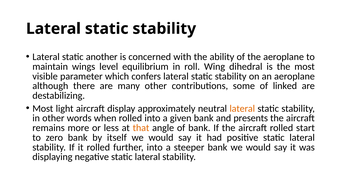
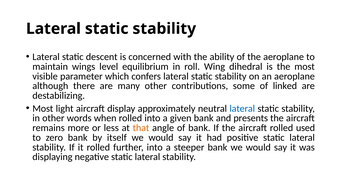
another: another -> descent (102, 57)
lateral colour: orange -> blue (242, 108)
start: start -> used (306, 128)
